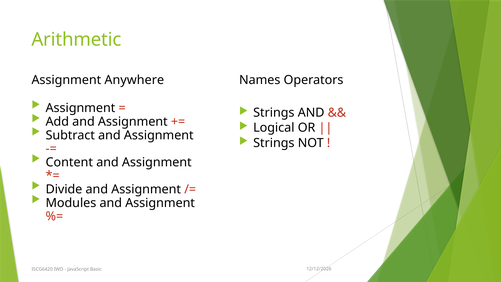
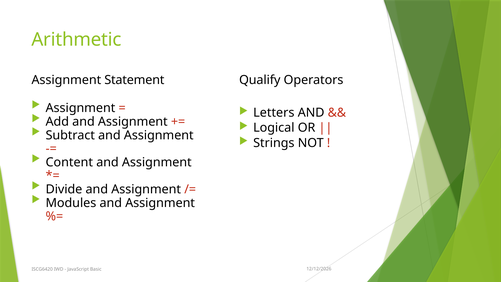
Anywhere: Anywhere -> Statement (134, 80)
Names: Names -> Qualify (260, 80)
Strings: Strings -> Letters (274, 113)
